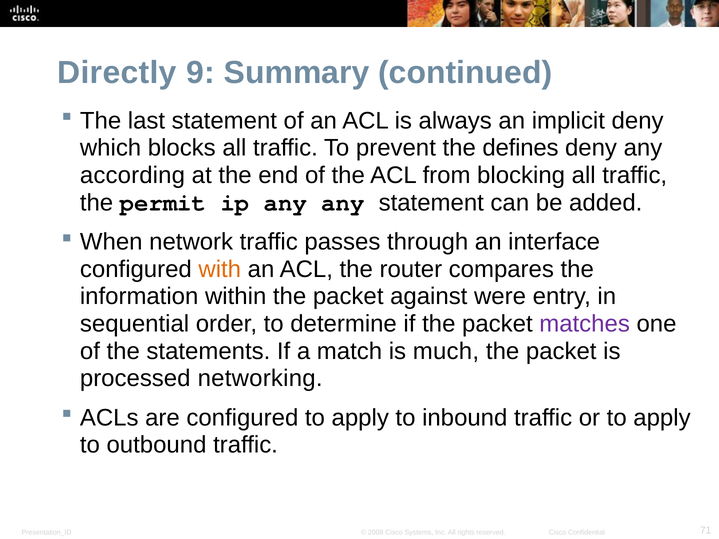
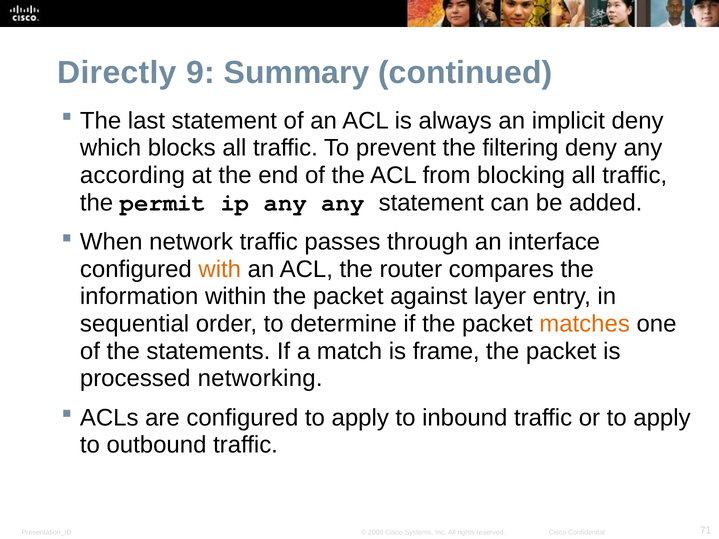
defines: defines -> filtering (520, 148)
were: were -> layer (500, 297)
matches colour: purple -> orange (585, 324)
much: much -> frame (446, 351)
